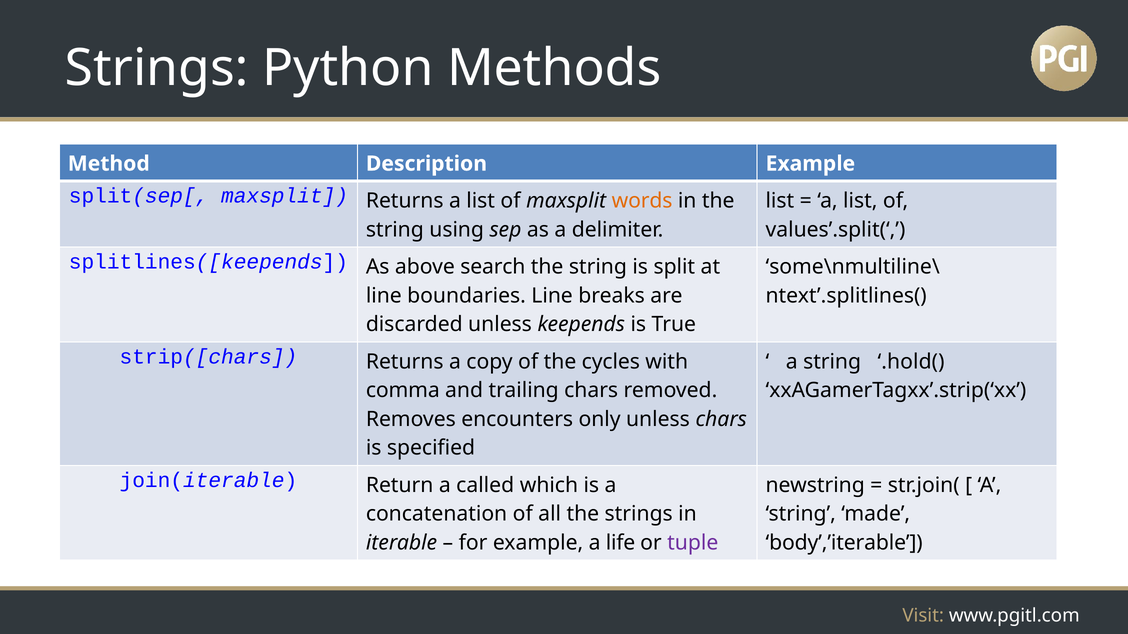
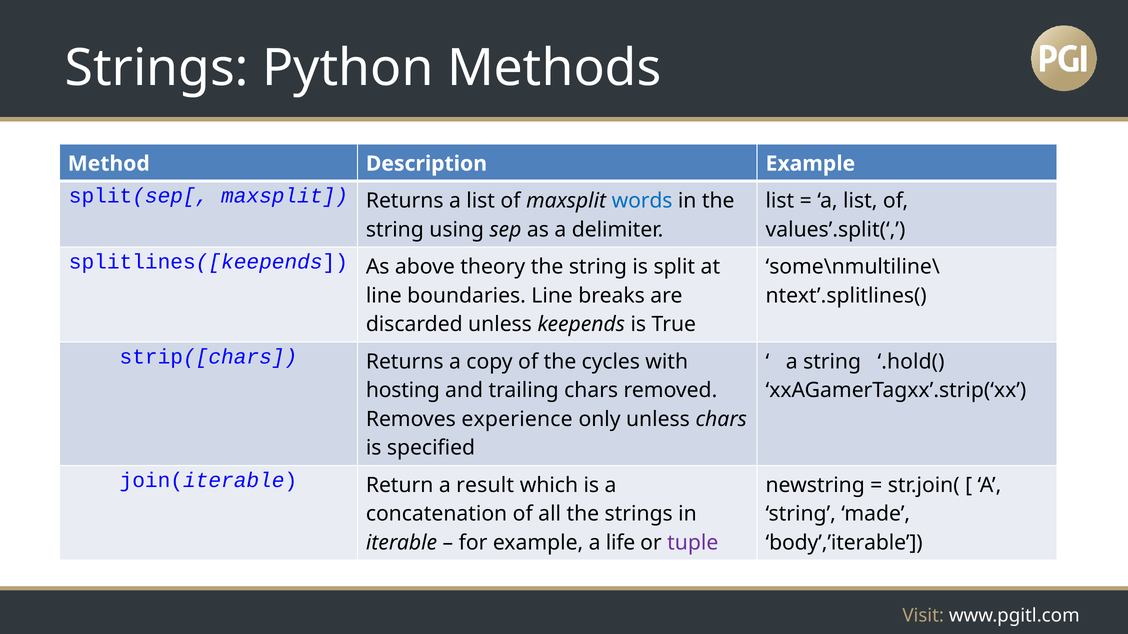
words colour: orange -> blue (642, 201)
search: search -> theory (493, 267)
comma: comma -> hosting (403, 391)
encounters: encounters -> experience (517, 420)
called: called -> result (485, 486)
